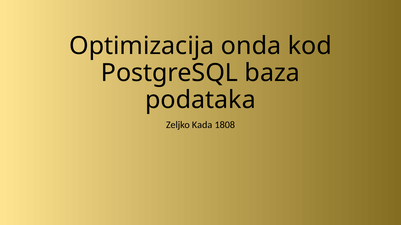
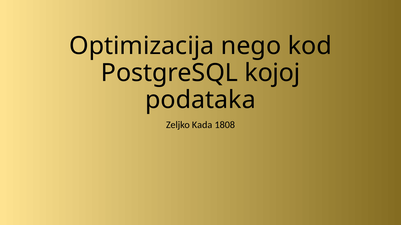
onda: onda -> nego (251, 46)
baza: baza -> kojoj (272, 73)
